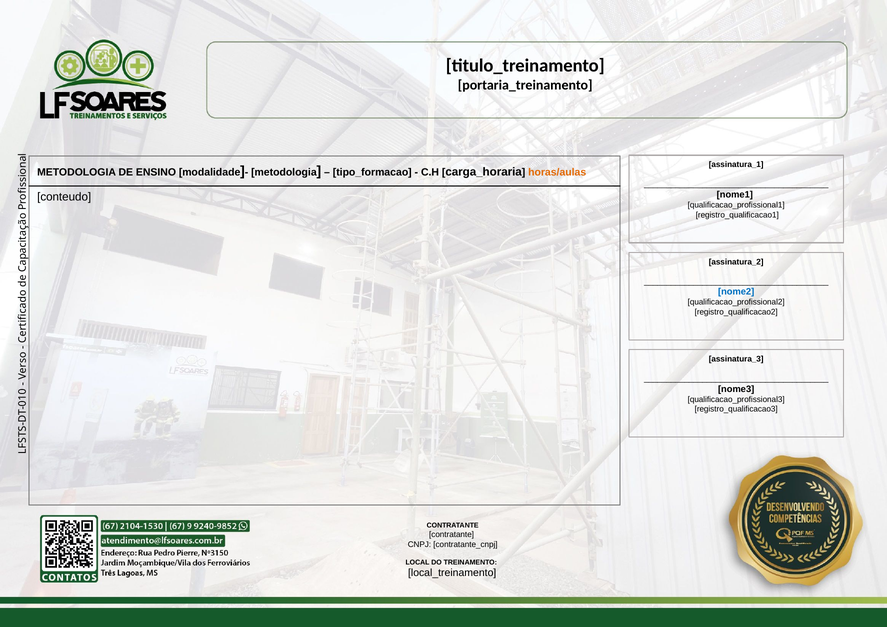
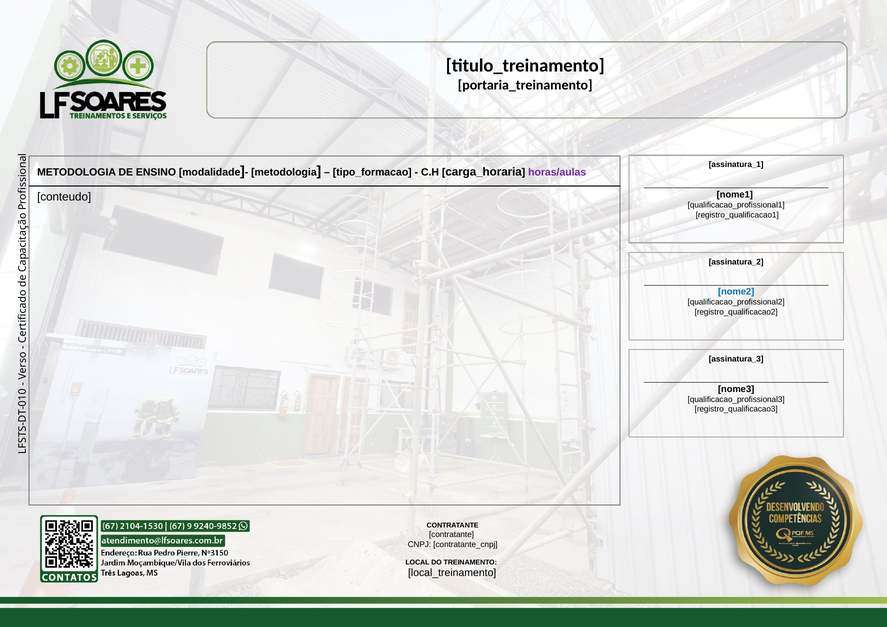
horas/aulas colour: orange -> purple (557, 172)
